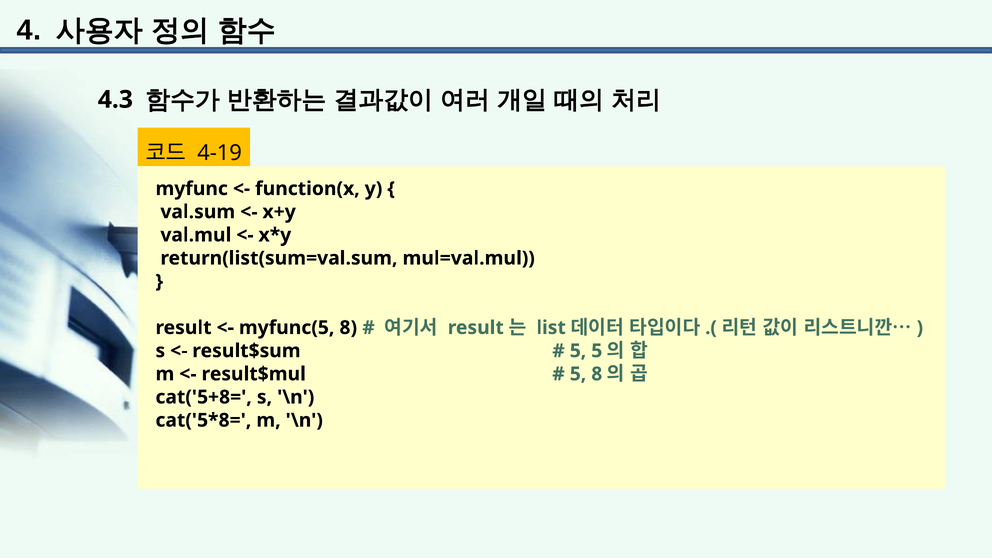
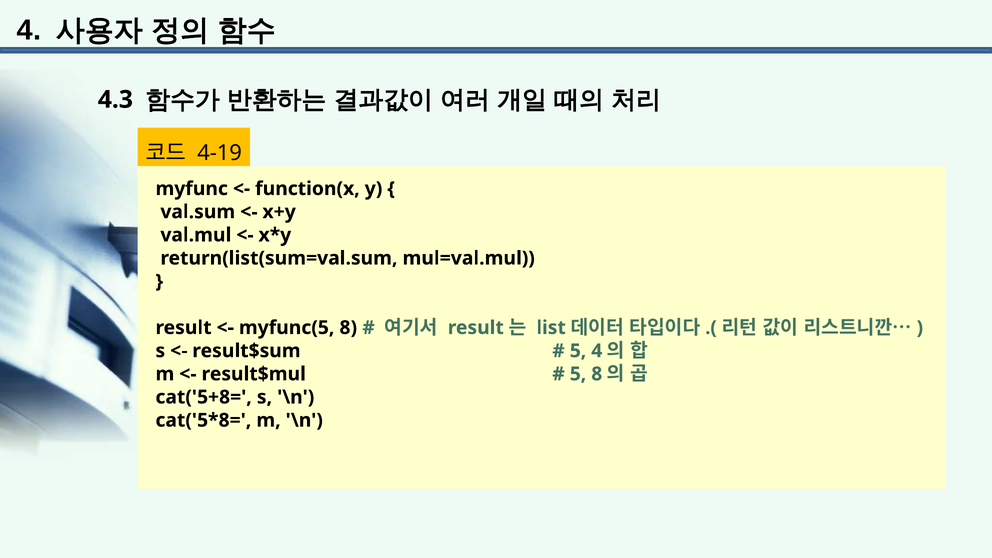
5 5: 5 -> 4 (597, 351)
